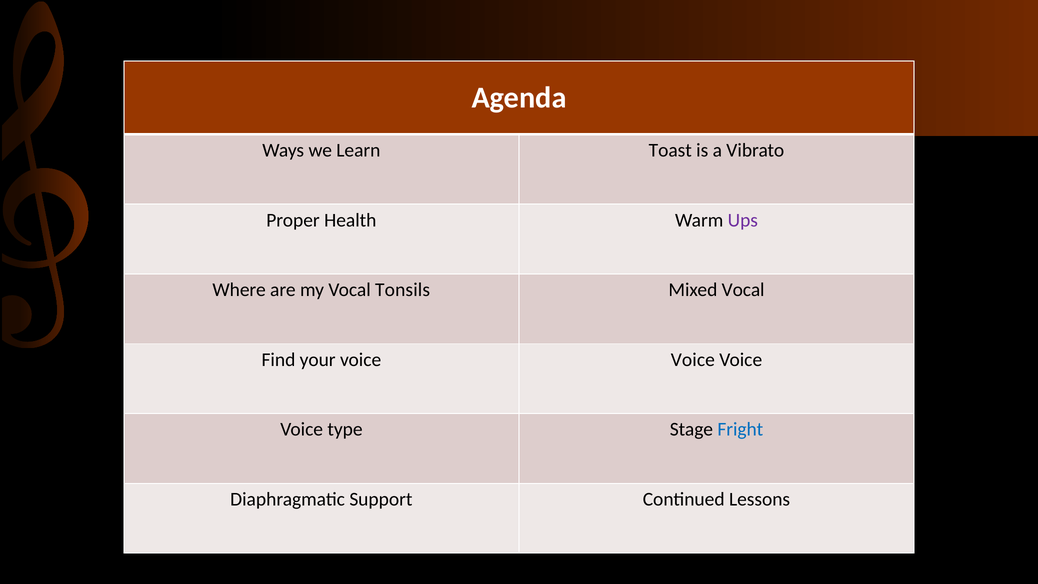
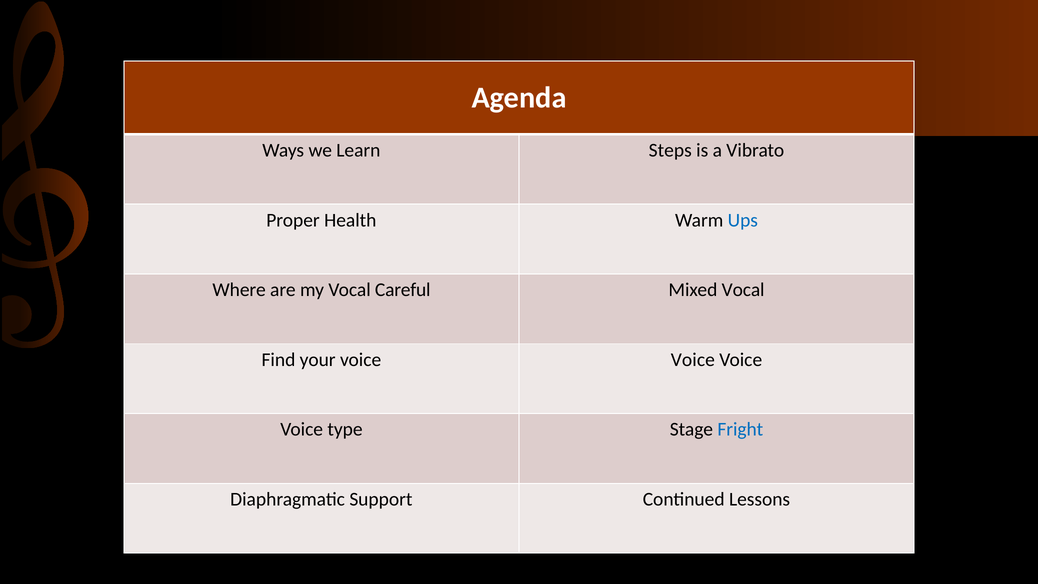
Toast: Toast -> Steps (670, 150)
Ups colour: purple -> blue (743, 220)
Tonsils: Tonsils -> Careful (403, 290)
